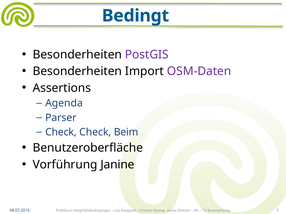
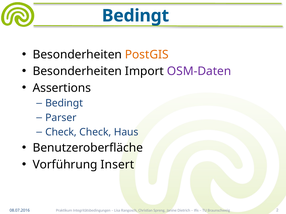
PostGIS colour: purple -> orange (147, 55)
Agenda: Agenda -> Bedingt (64, 103)
Beim: Beim -> Haus (126, 132)
Vorführung Janine: Janine -> Insert (117, 165)
